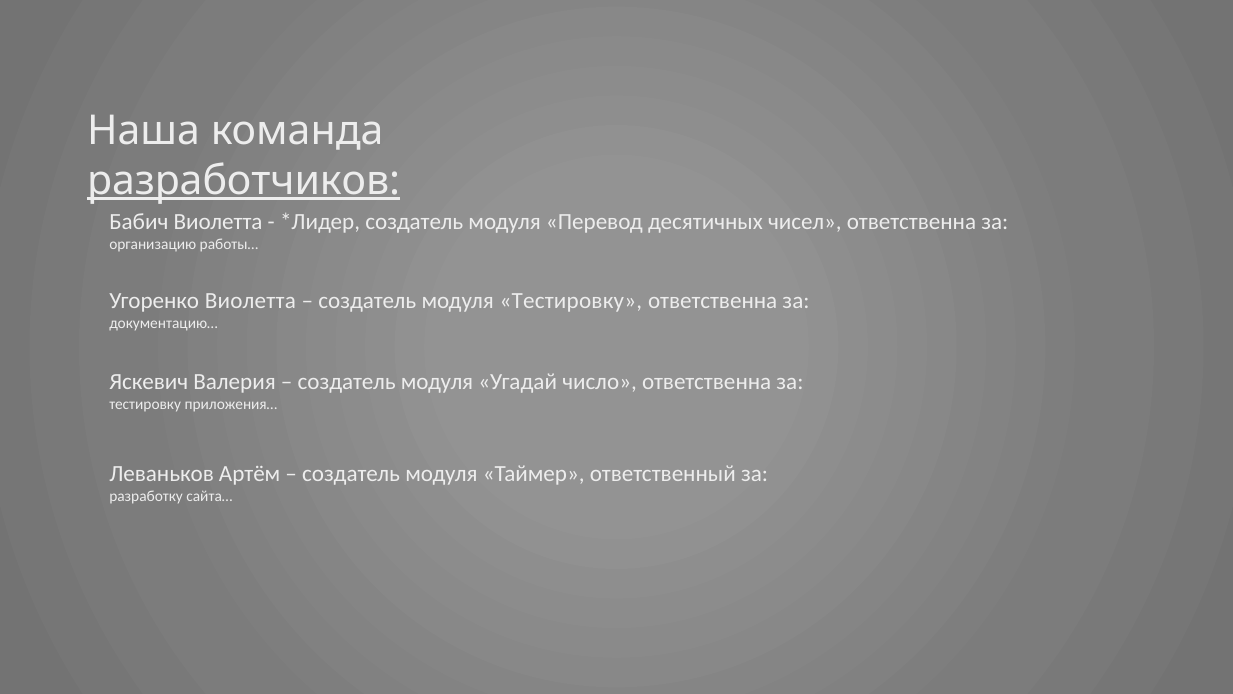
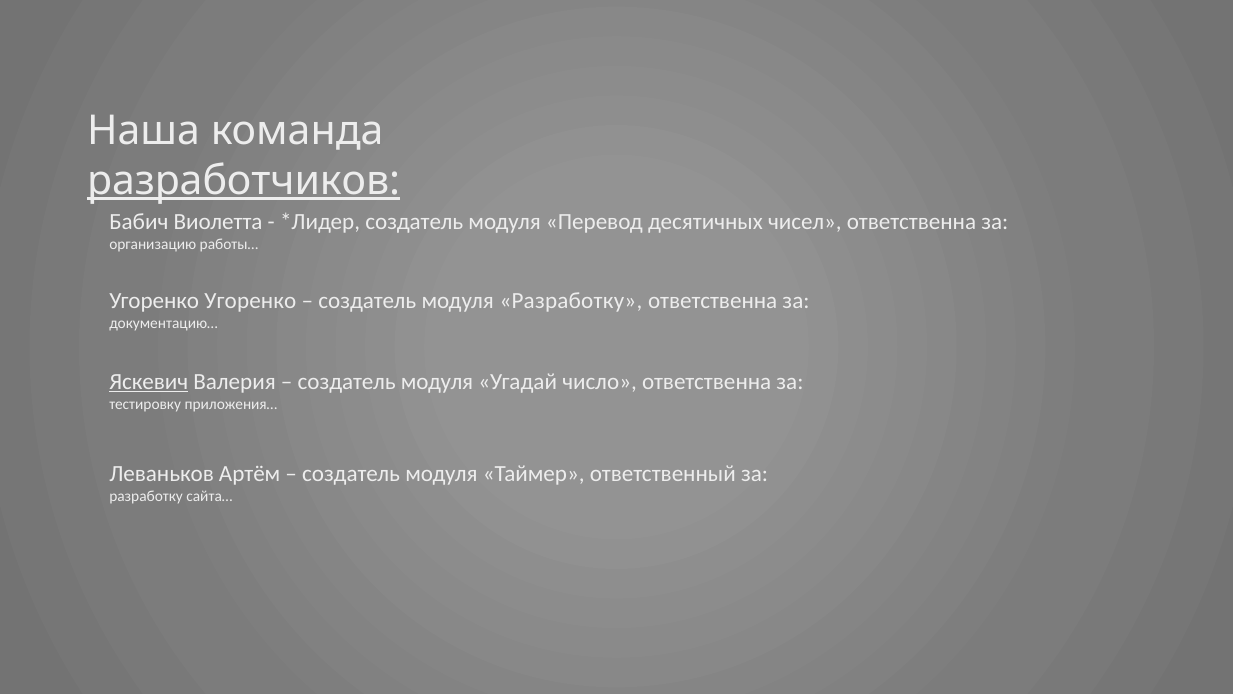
Угоренко Виолетта: Виолетта -> Угоренко (250, 300)
модуля Тестировку: Тестировку -> Разработку (571, 300)
Яскевич underline: none -> present (149, 381)
